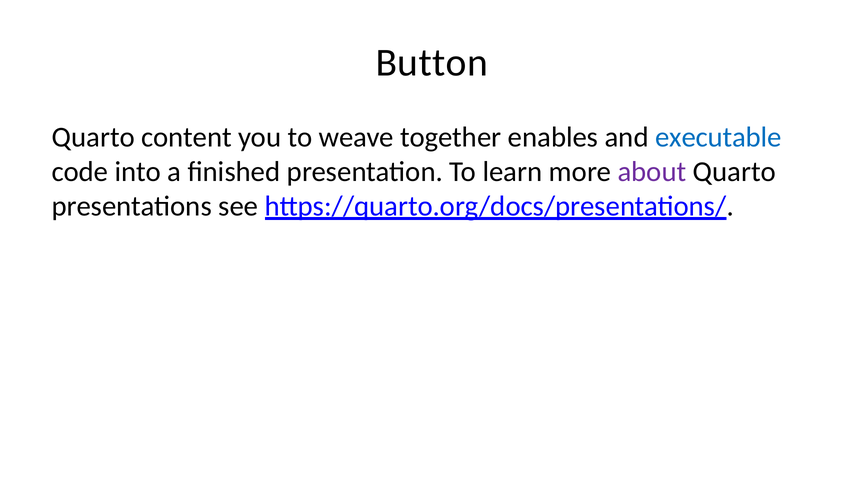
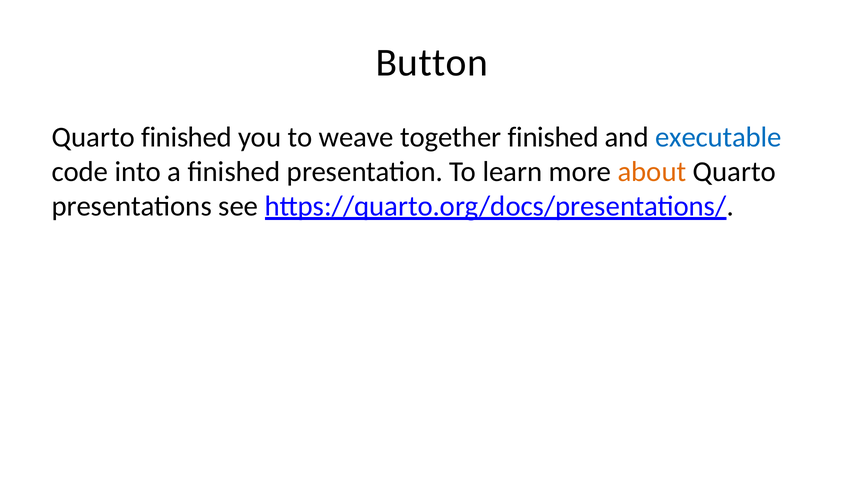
Quarto content: content -> finished (187, 137)
together enables: enables -> finished (553, 137)
about colour: purple -> orange (652, 172)
